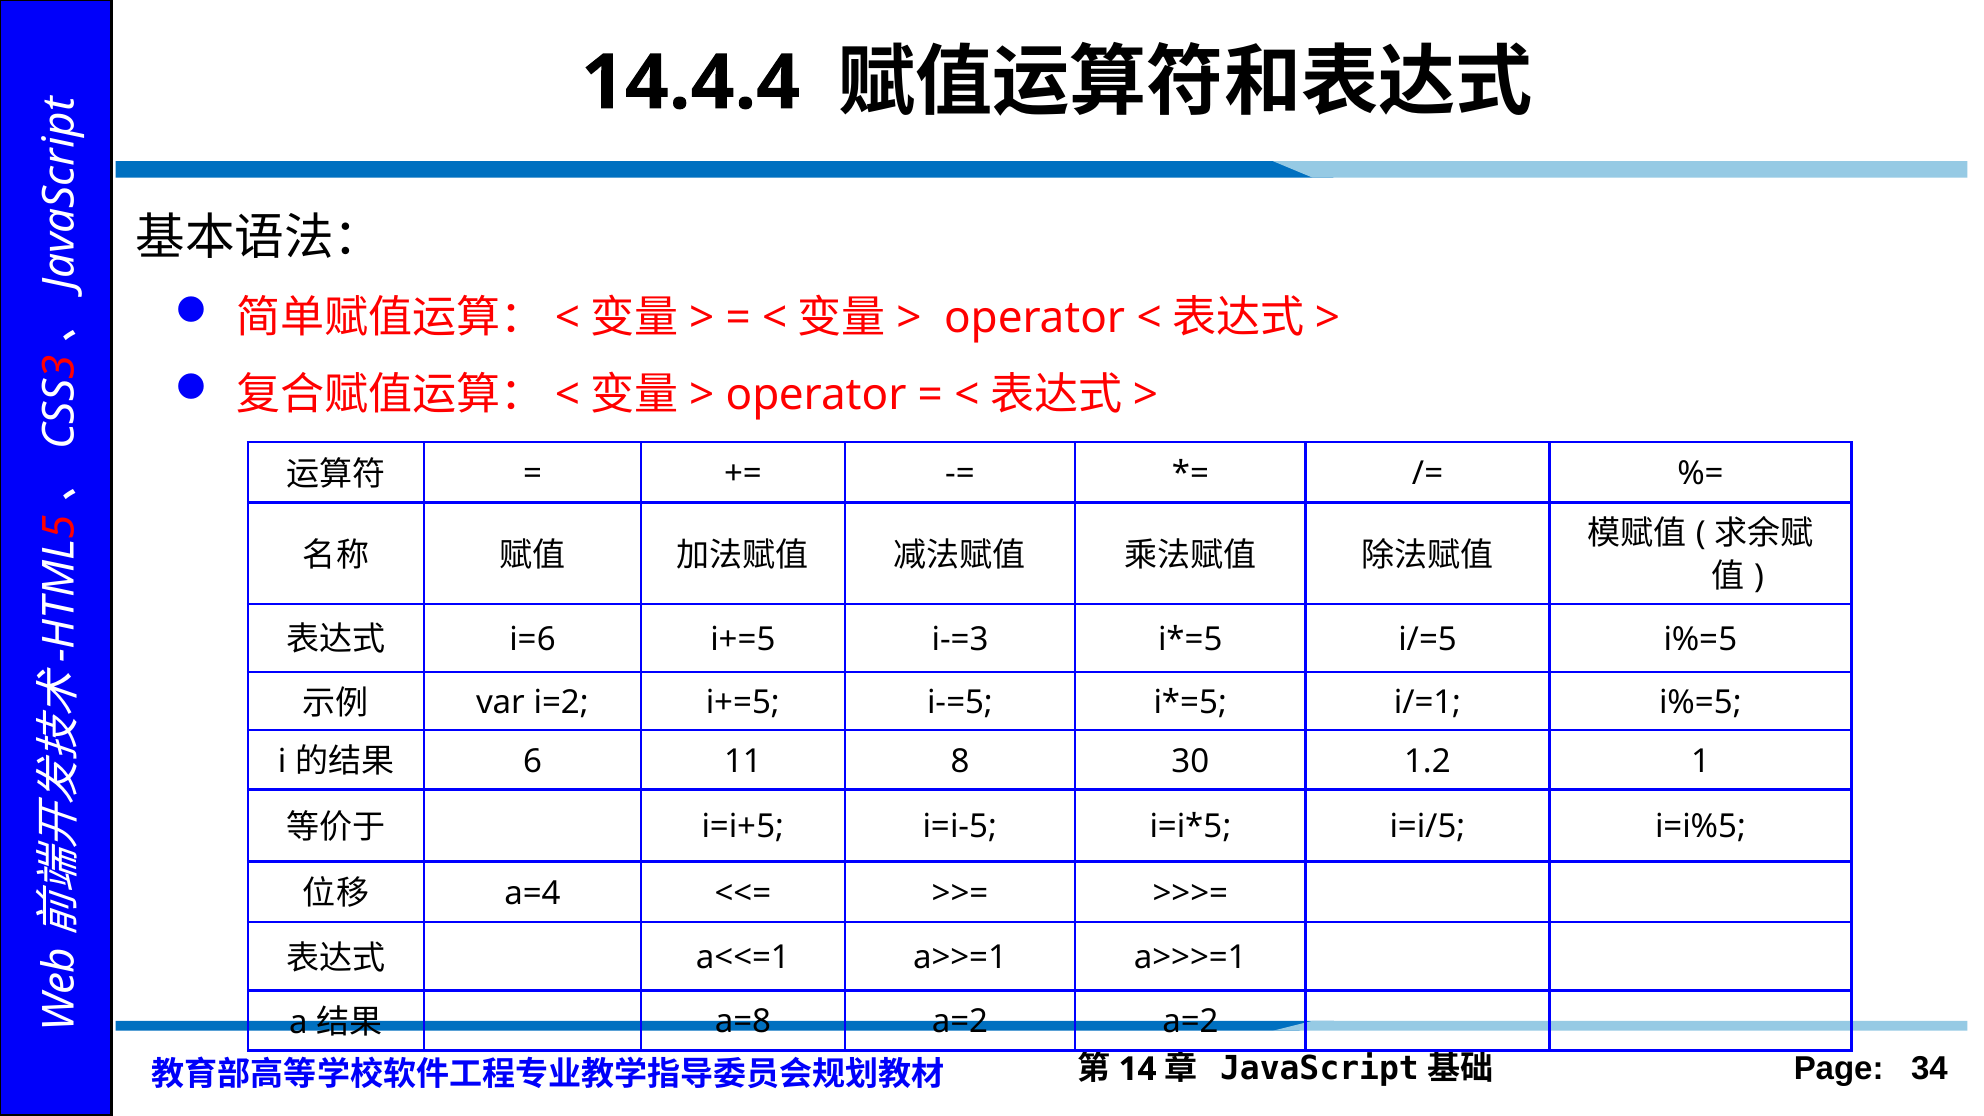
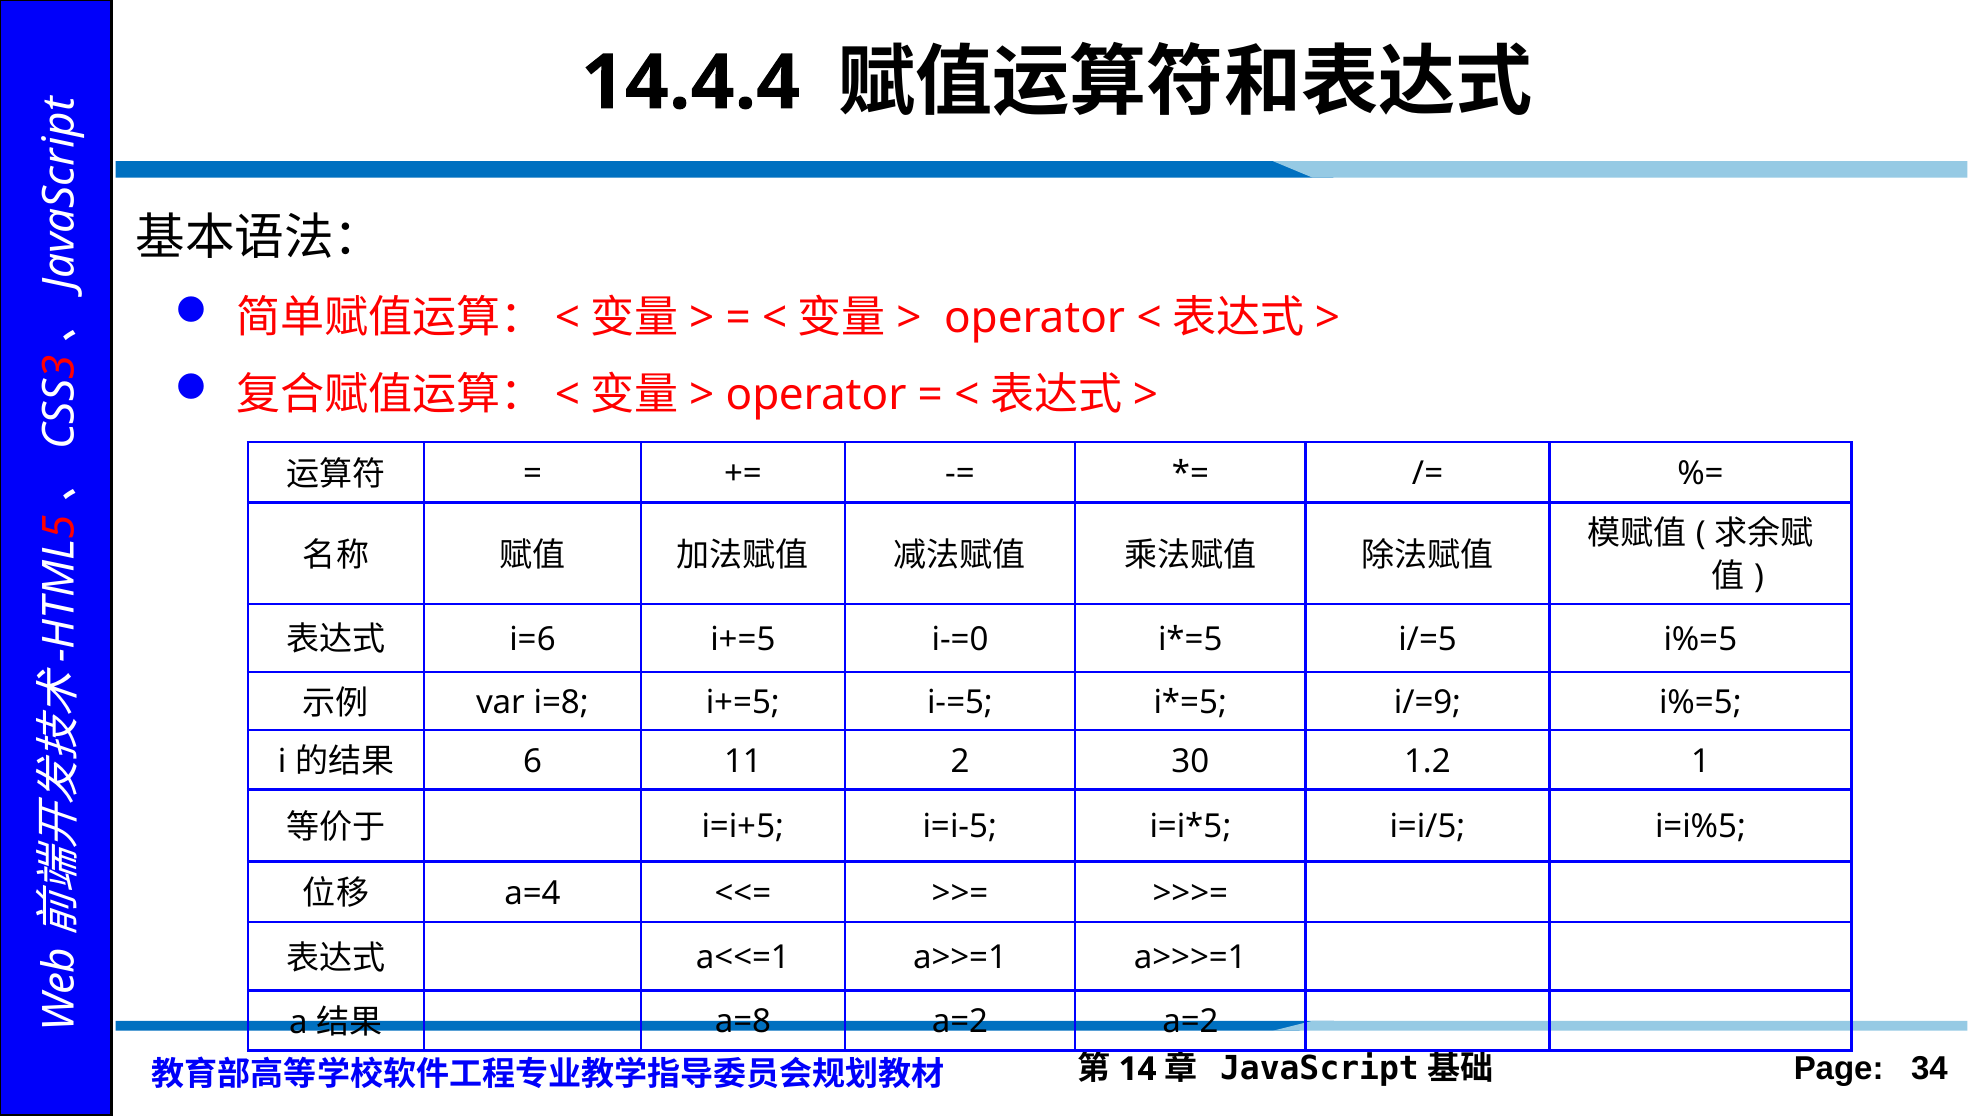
i-=3: i-=3 -> i-=0 (960, 639)
i=2: i=2 -> i=8 (561, 703)
i/=1: i/=1 -> i/=9 (1427, 703)
8: 8 -> 2 (960, 761)
